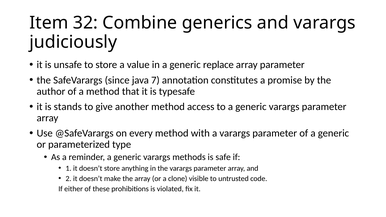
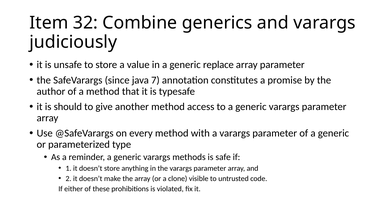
stands: stands -> should (68, 107)
